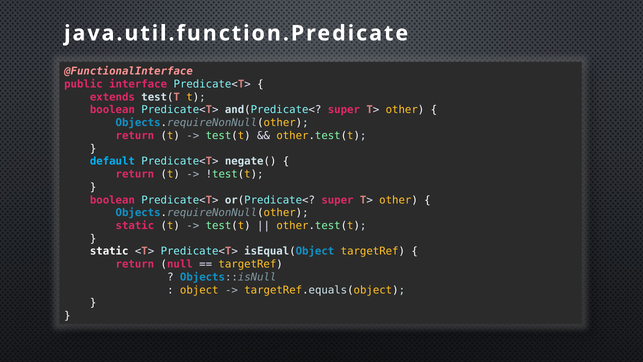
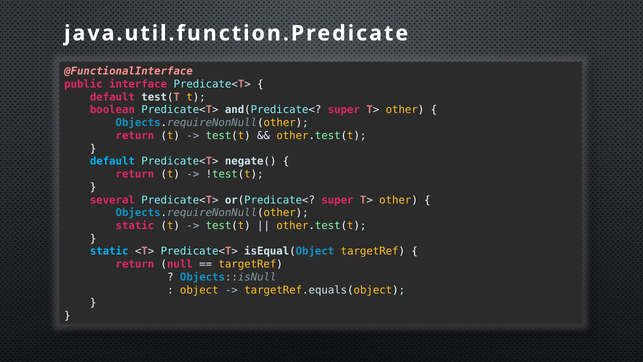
extends: extends -> default (112, 97)
boolean: boolean -> several (112, 200)
static colour: white -> light blue (109, 251)
